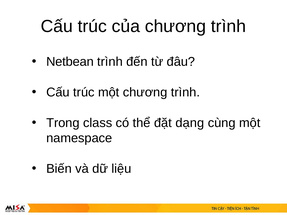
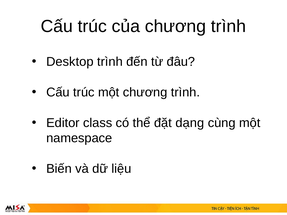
Netbean: Netbean -> Desktop (70, 62)
Trong: Trong -> Editor (63, 123)
